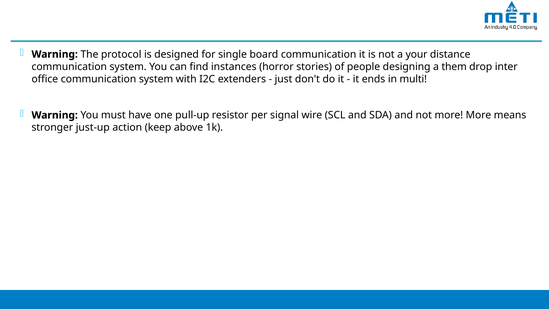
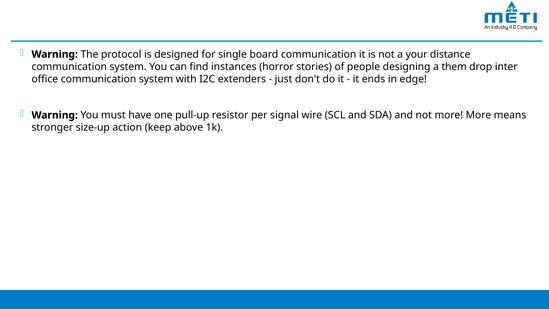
multi: multi -> edge (413, 79)
just-up: just-up -> size-up (93, 127)
